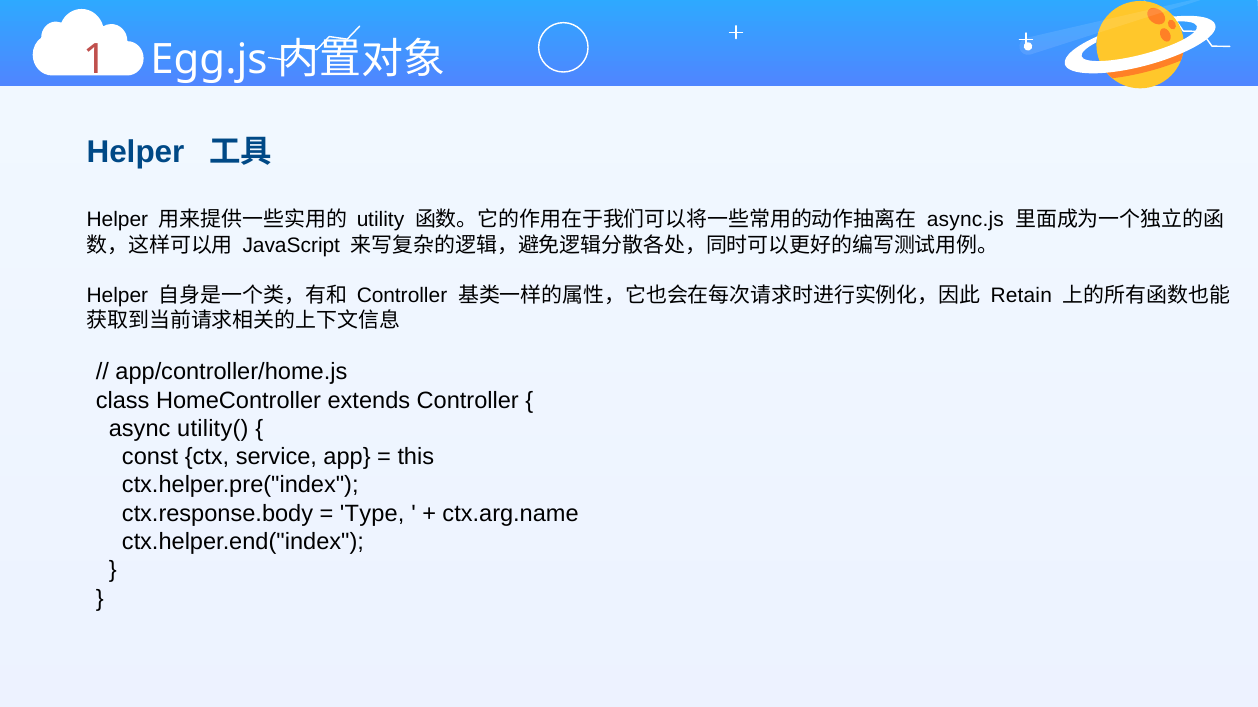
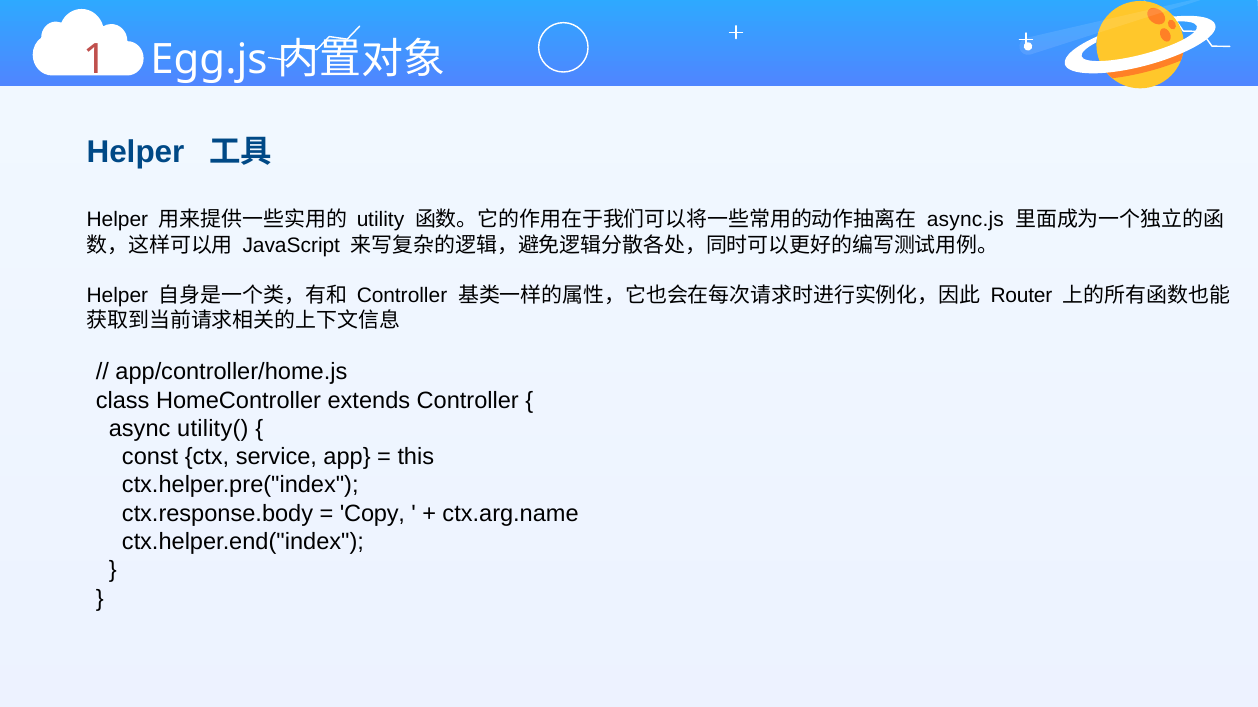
Retain: Retain -> Router (1021, 296)
Type: Type -> Copy (372, 514)
